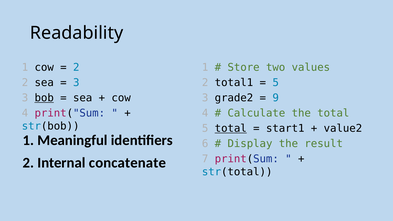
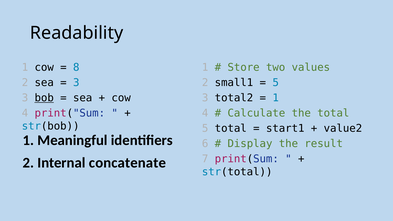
2: 2 -> 8 (76, 67)
total1: total1 -> small1 (234, 83)
grade2: grade2 -> total2 (234, 98)
9: 9 -> 1 (276, 98)
total underline: present -> none (231, 129)
